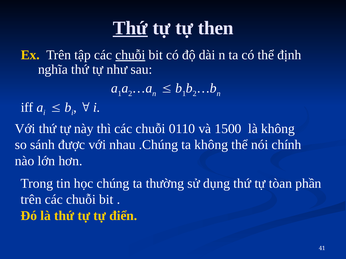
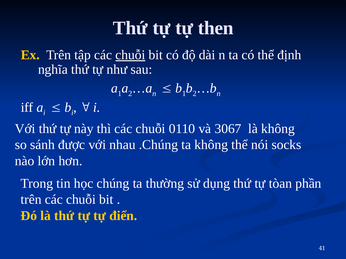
Thứ underline: present -> none (130, 28)
1500: 1500 -> 3067 (228, 129)
chính: chính -> socks (287, 145)
